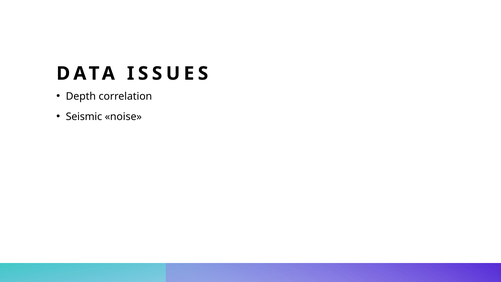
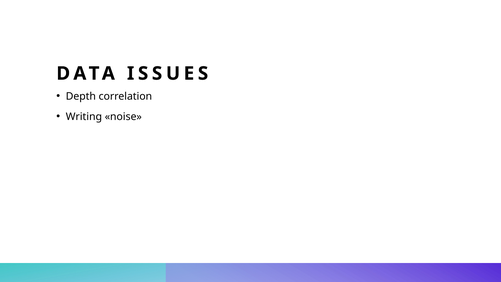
Seismic: Seismic -> Writing (84, 117)
